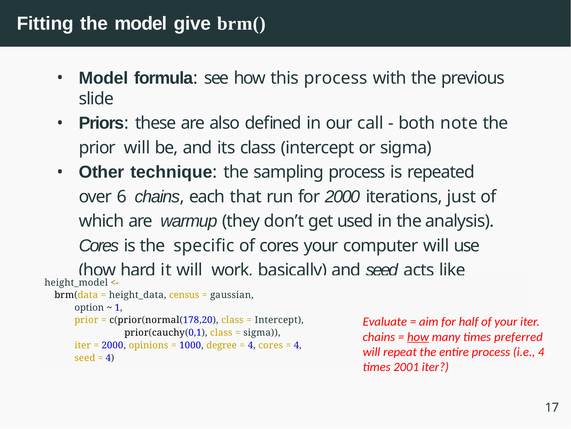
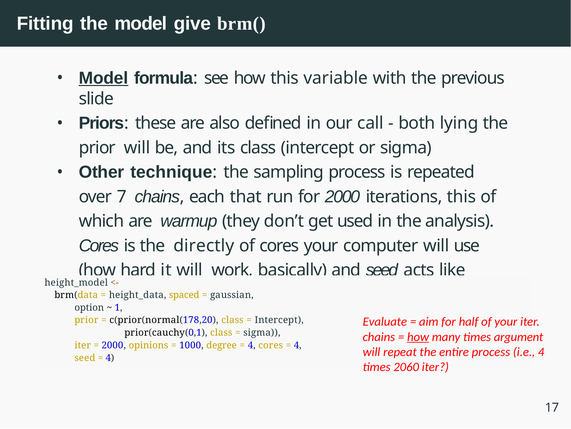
Model underline: none -> present (104, 78)
this process: process -> variable (336, 78)
note: note -> lying (459, 123)
6: 6 -> 7 (122, 197)
iterations just: just -> this (461, 197)
specific: specific -> directly (204, 246)
census: census -> spaced (184, 295)
preferred: preferred -> argument (519, 337)
2001: 2001 -> 2060 (406, 367)
